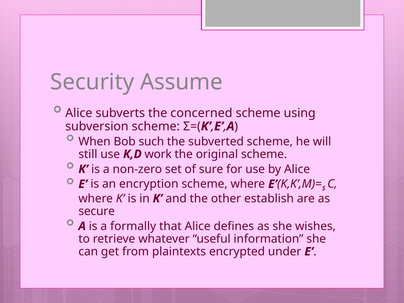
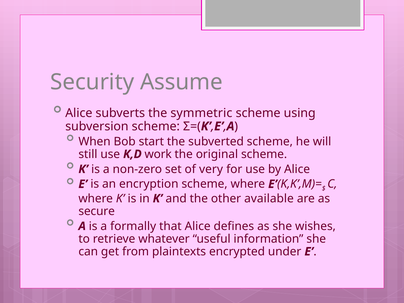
concerned: concerned -> symmetric (201, 113)
such: such -> start (151, 141)
sure: sure -> very (211, 169)
establish: establish -> available (269, 198)
